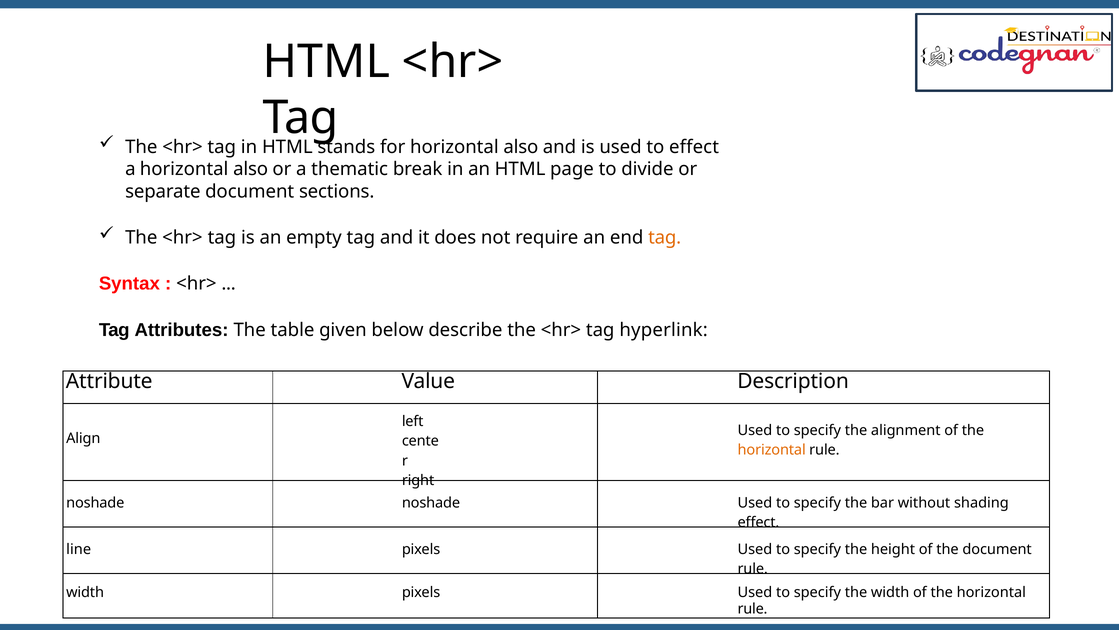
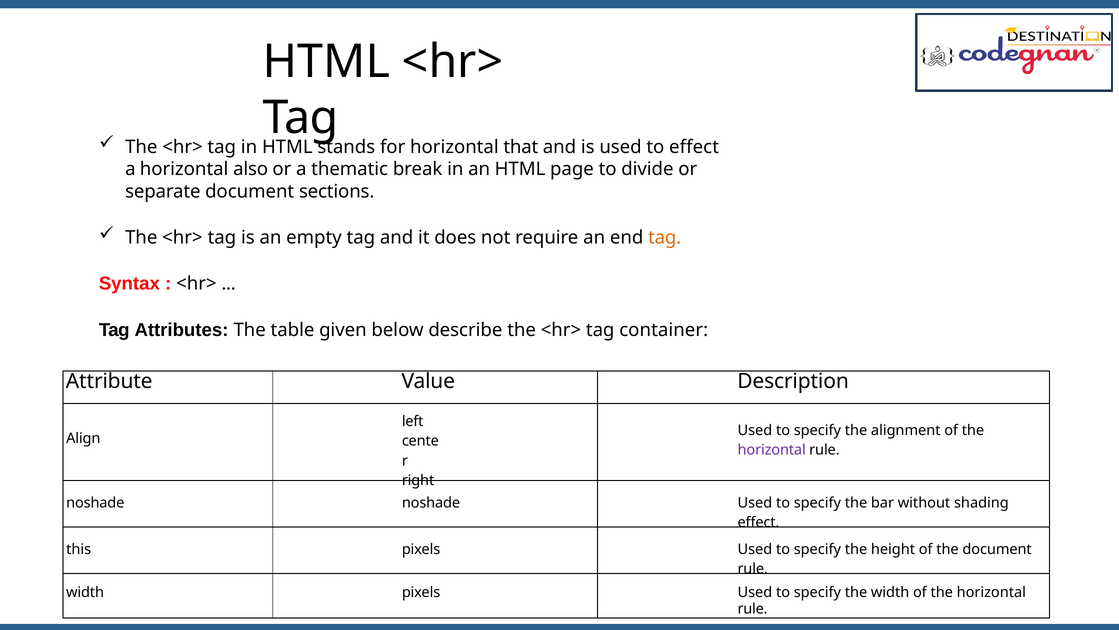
for horizontal also: also -> that (521, 147)
hyperlink: hyperlink -> container (664, 330)
horizontal colour: orange -> purple (772, 450)
line: line -> this (79, 549)
